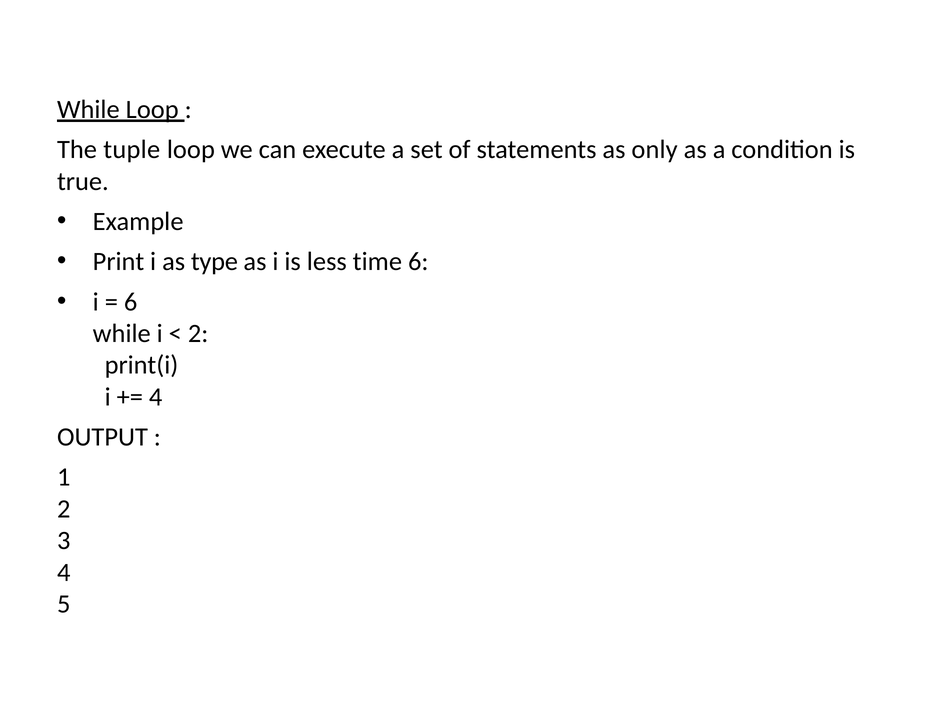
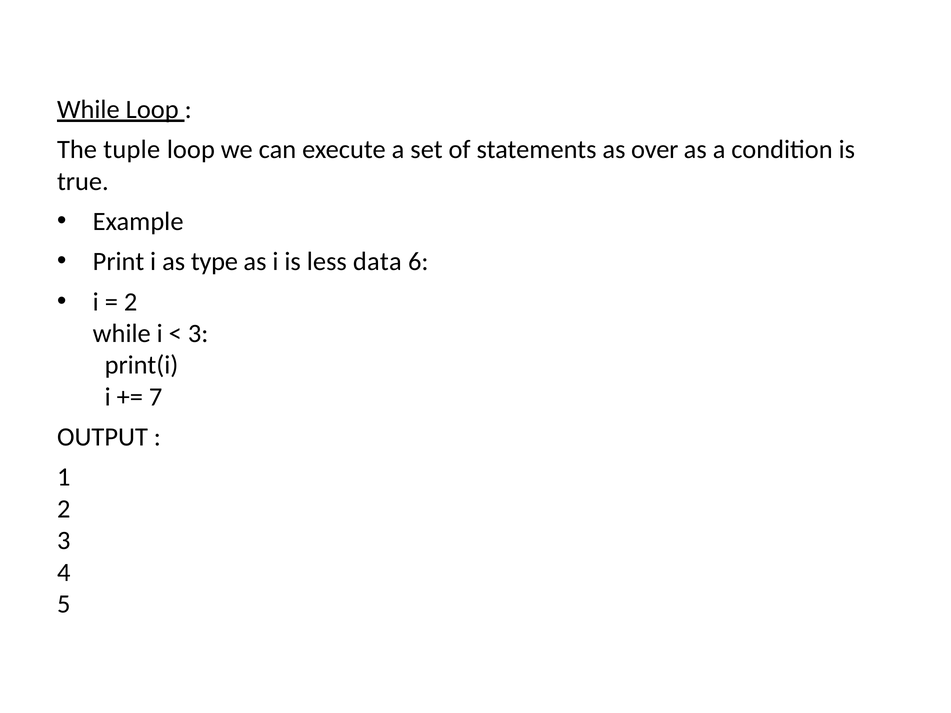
only: only -> over (655, 150)
time: time -> data (377, 262)
6: 6 -> 2 (131, 302)
2: 2 -> 3 (198, 334)
4: 4 -> 7 (156, 397)
